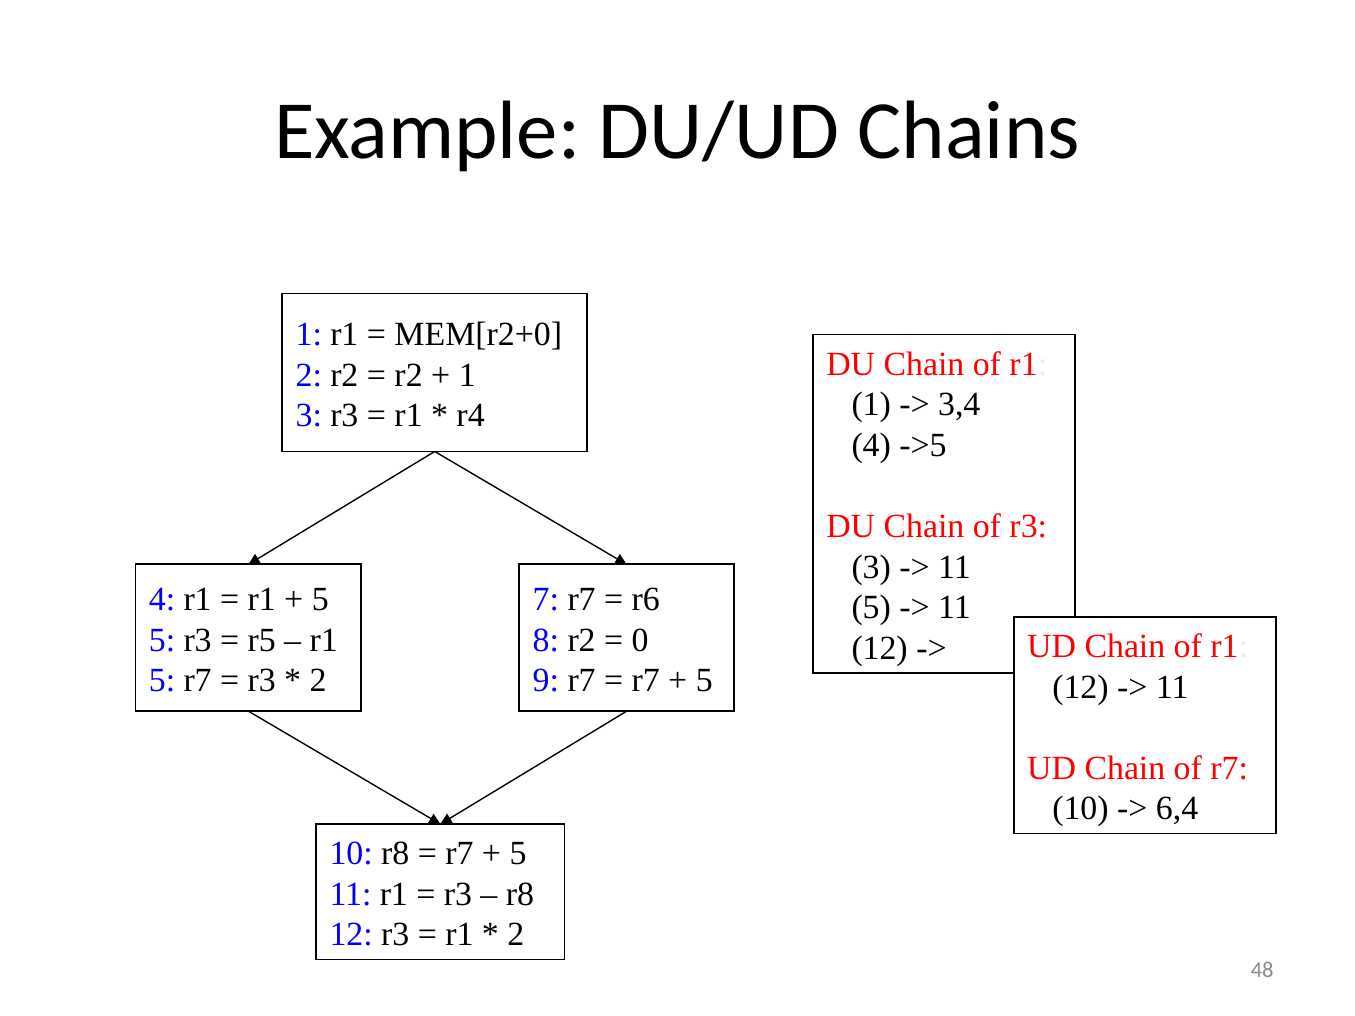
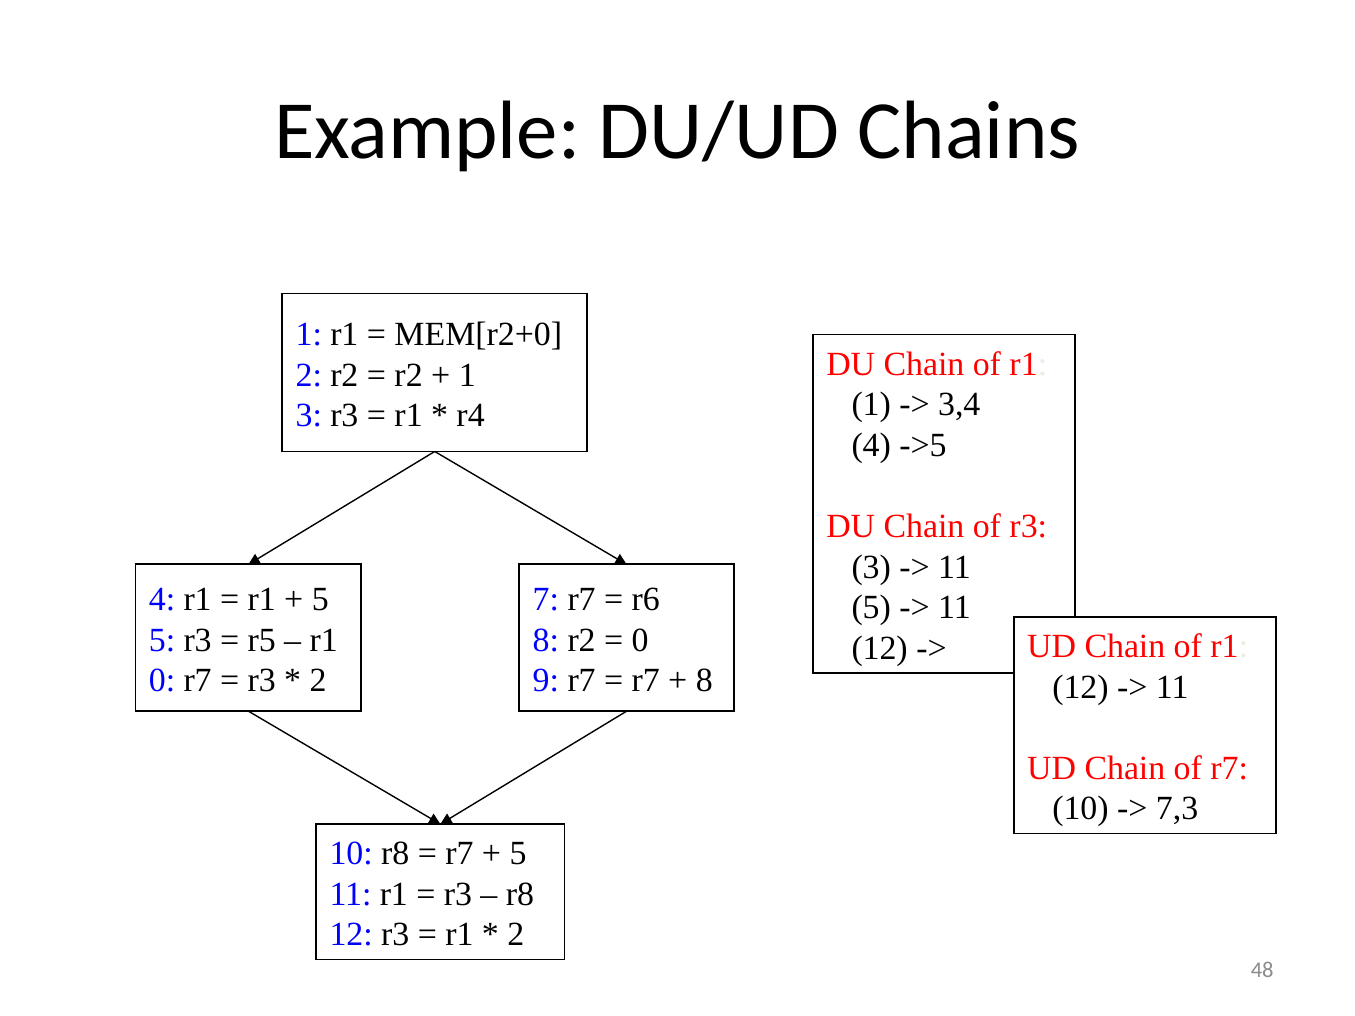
5: 5 -> 0 (162, 681)
5: 5 -> 8 (704, 681)
6,4: 6,4 -> 7,3 (1177, 809)
